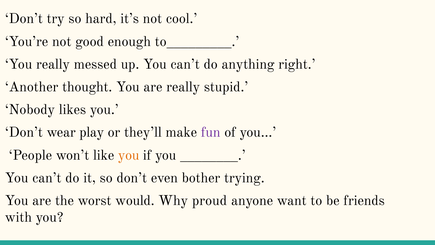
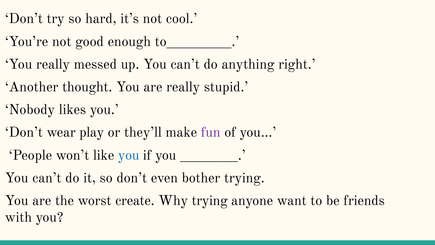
you colour: orange -> blue (129, 155)
would: would -> create (135, 200)
Why proud: proud -> trying (210, 200)
